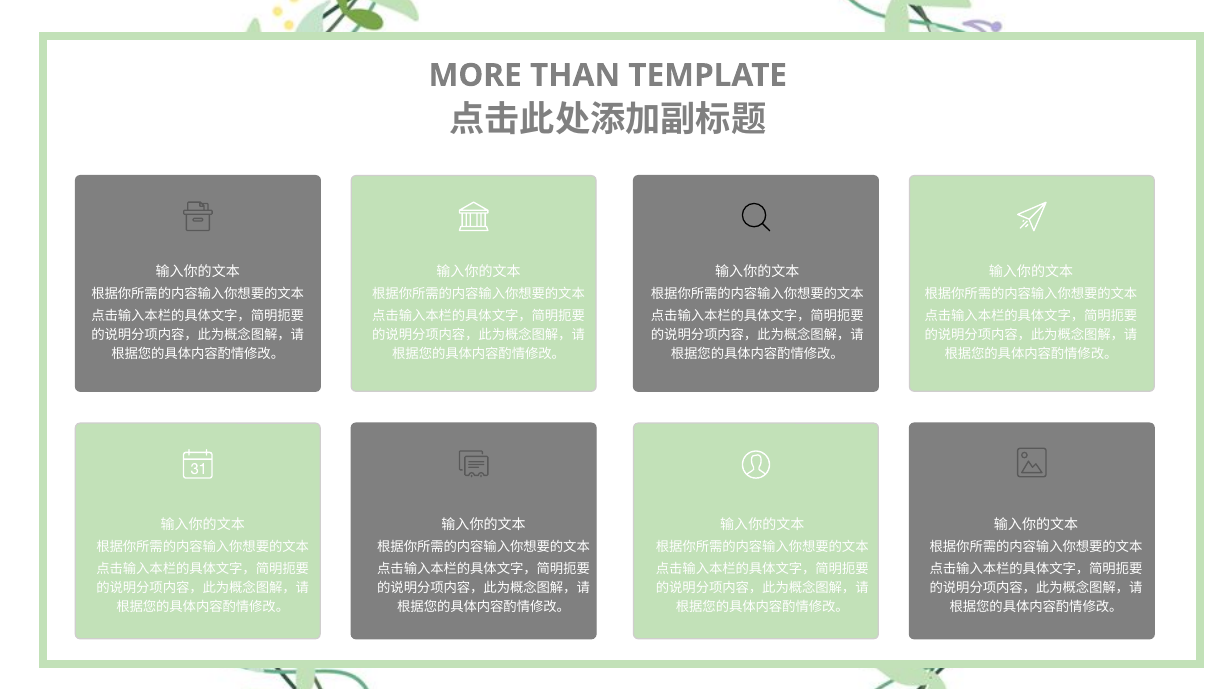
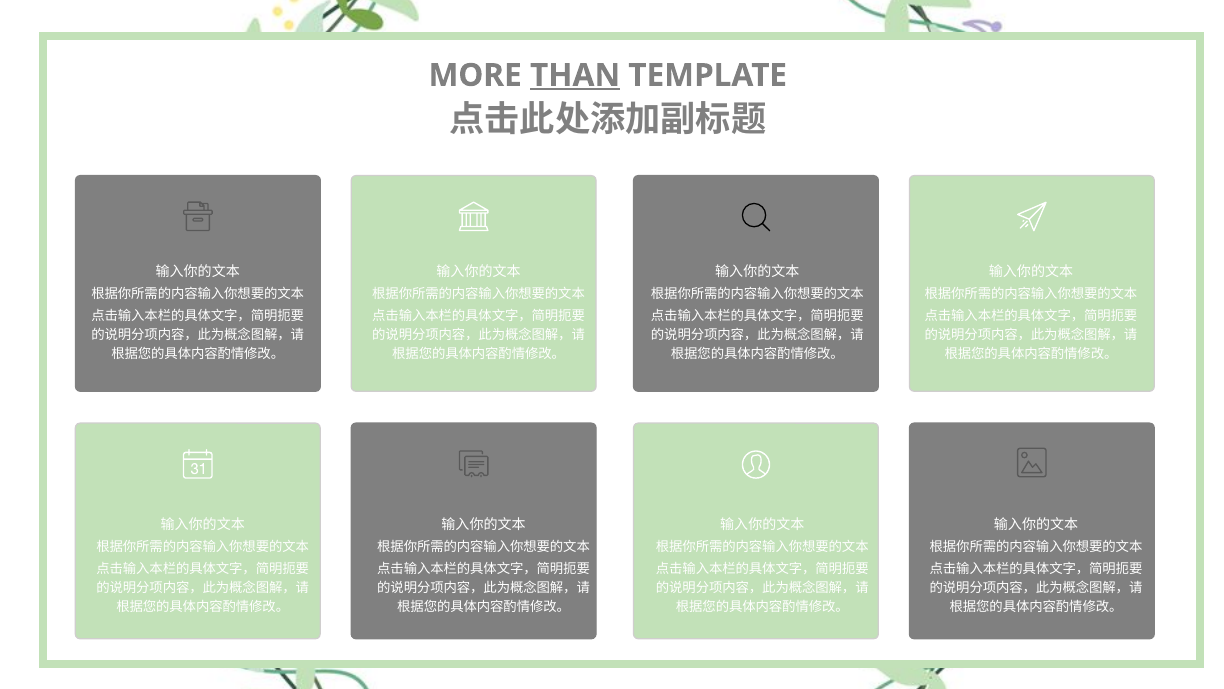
THAN underline: none -> present (575, 75)
